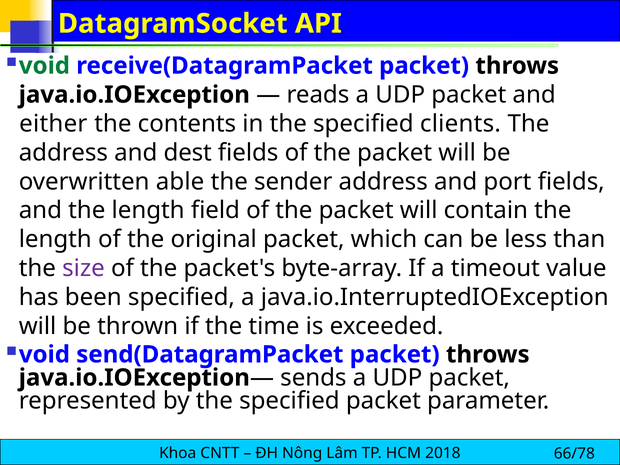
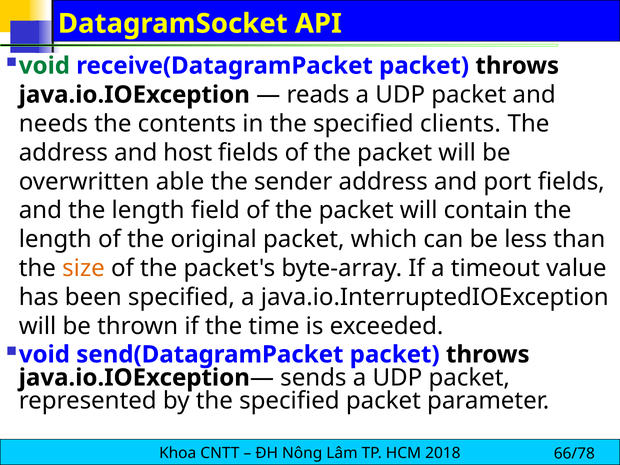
either: either -> needs (53, 124)
dest: dest -> host (188, 153)
size colour: purple -> orange (84, 268)
